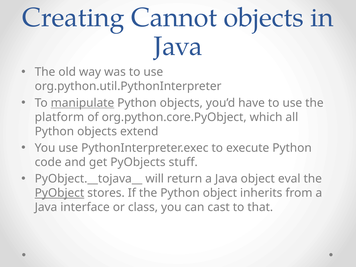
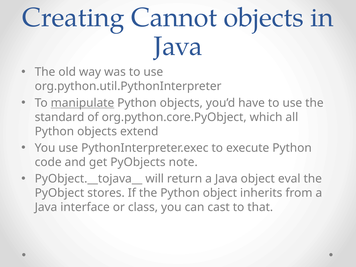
platform: platform -> standard (60, 117)
stuff: stuff -> note (183, 162)
PyObject underline: present -> none (59, 193)
